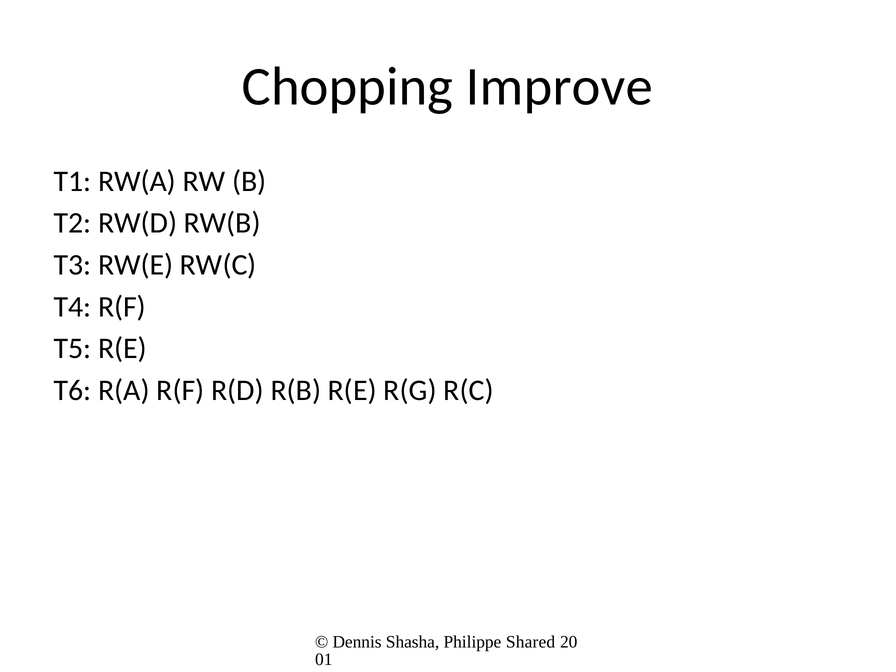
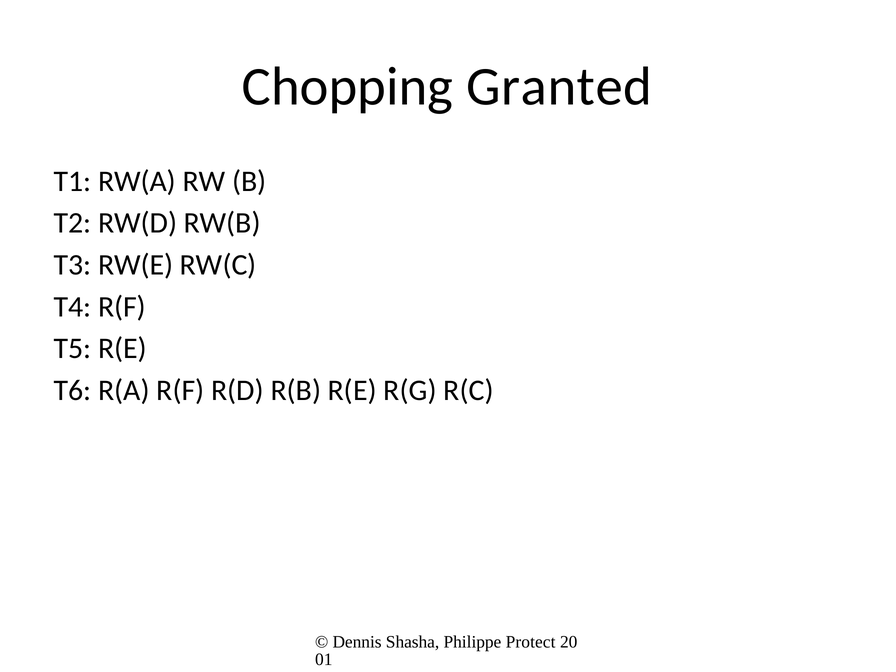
Improve: Improve -> Granted (559, 87)
Shared: Shared -> Protect (531, 642)
